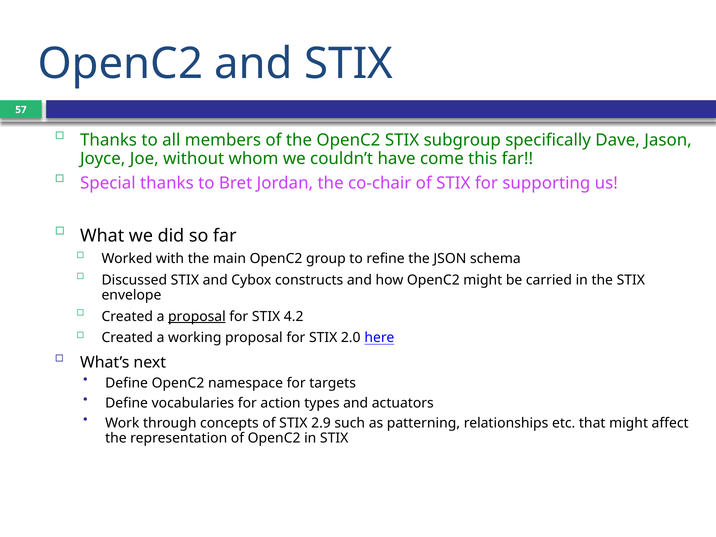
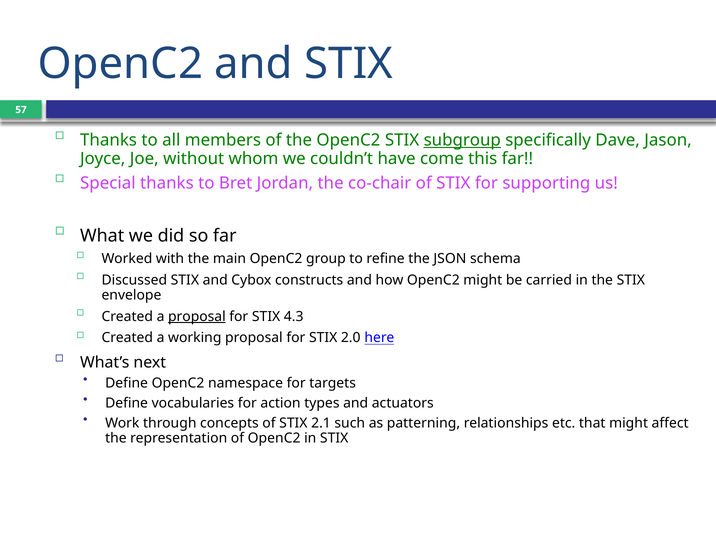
subgroup underline: none -> present (462, 140)
4.2: 4.2 -> 4.3 (294, 316)
2.9: 2.9 -> 2.1 (321, 423)
